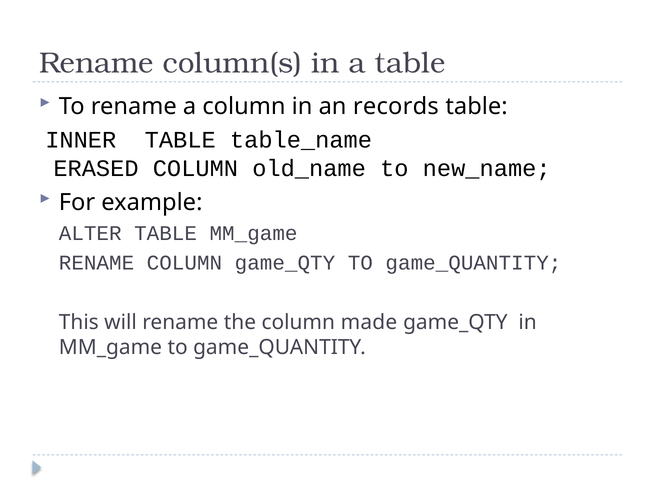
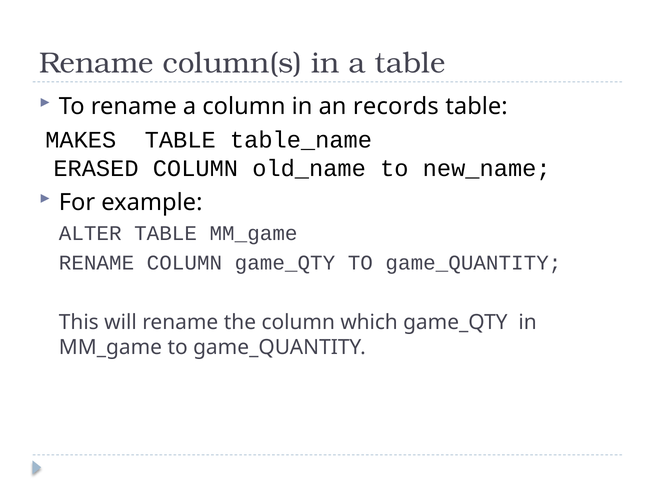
INNER: INNER -> MAKES (81, 140)
made: made -> which (369, 322)
